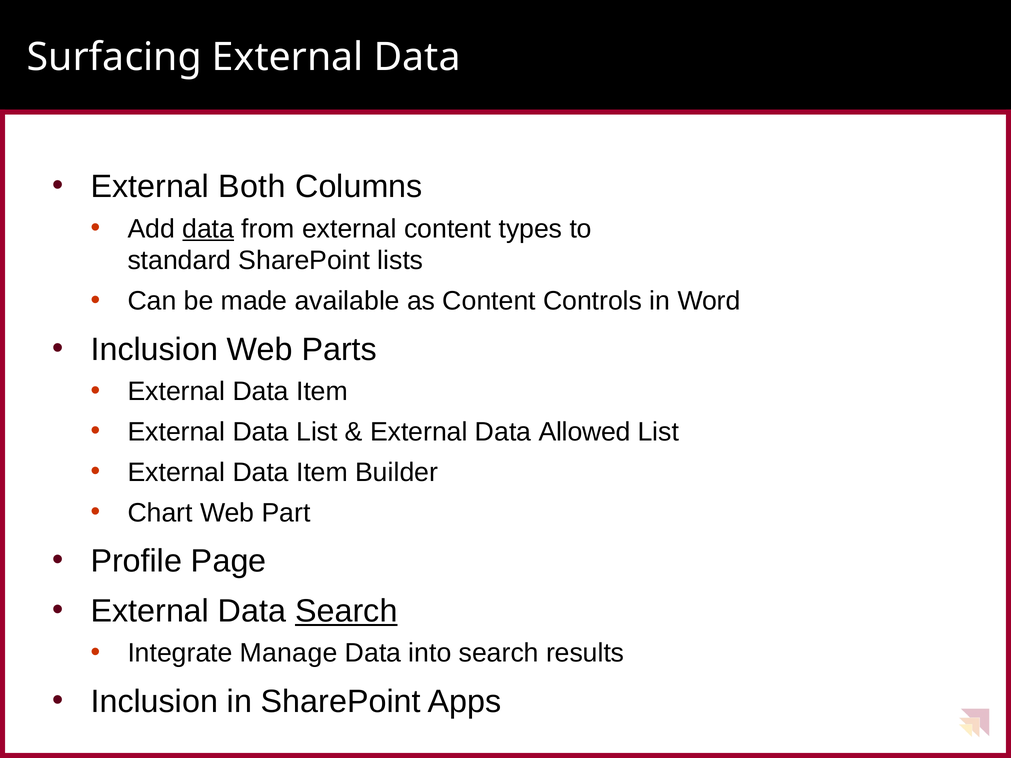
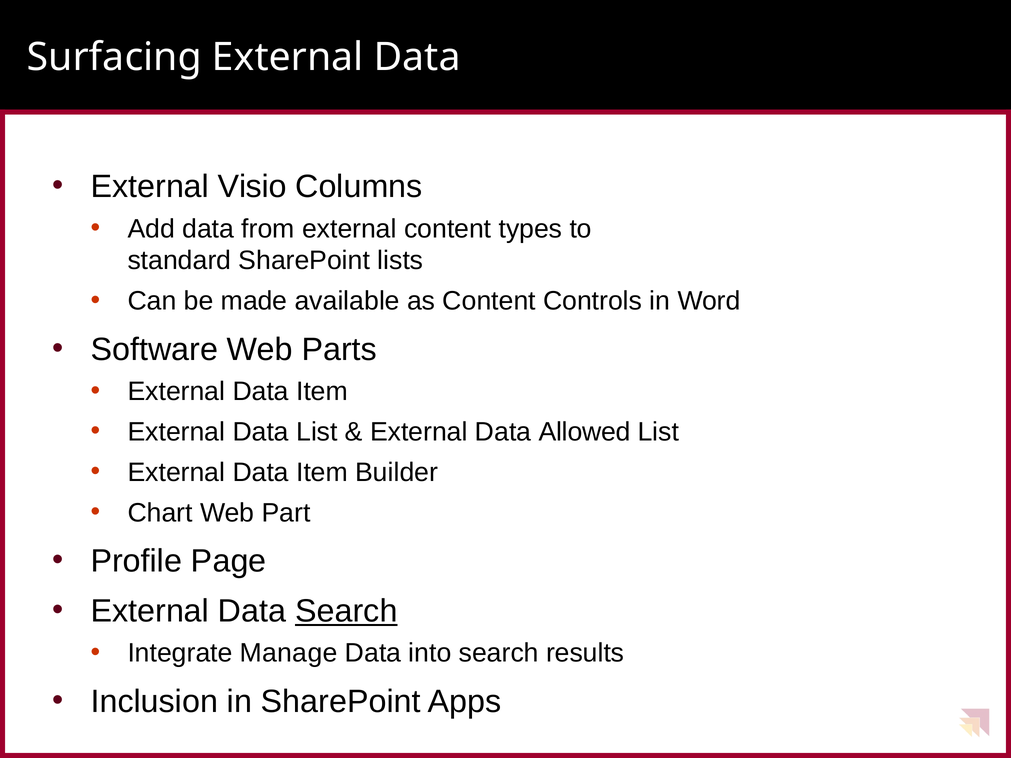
Both: Both -> Visio (252, 187)
data underline: present -> none (208, 229)
Inclusion: Inclusion -> Software (154, 350)
